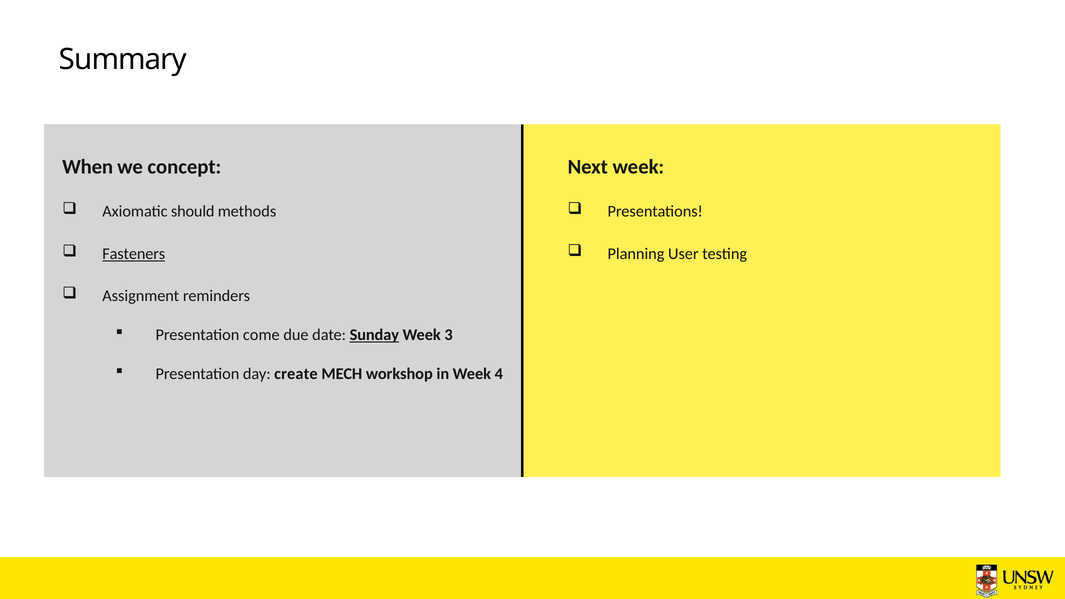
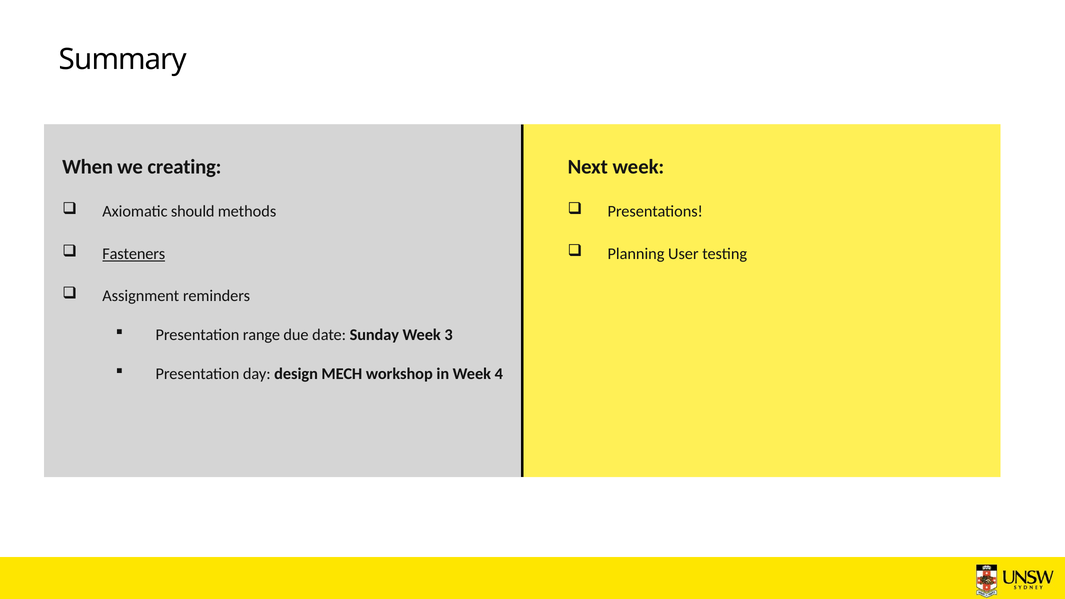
concept: concept -> creating (184, 167)
come: come -> range (261, 335)
Sunday underline: present -> none (374, 335)
create: create -> design (296, 374)
